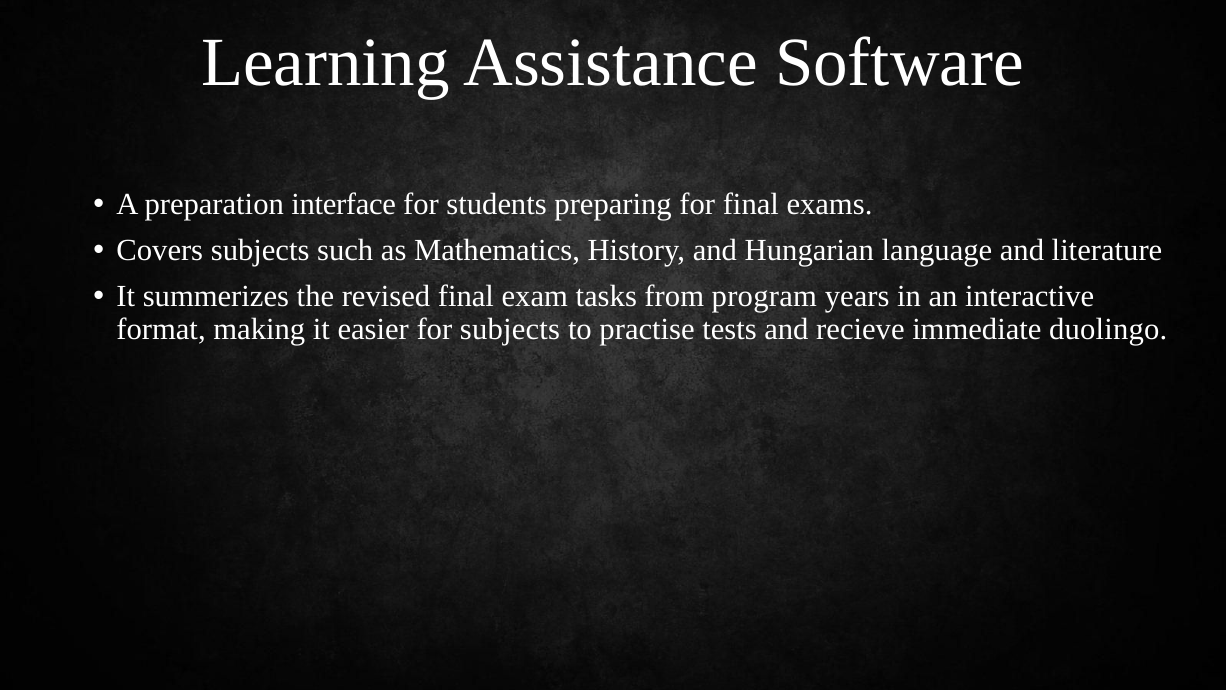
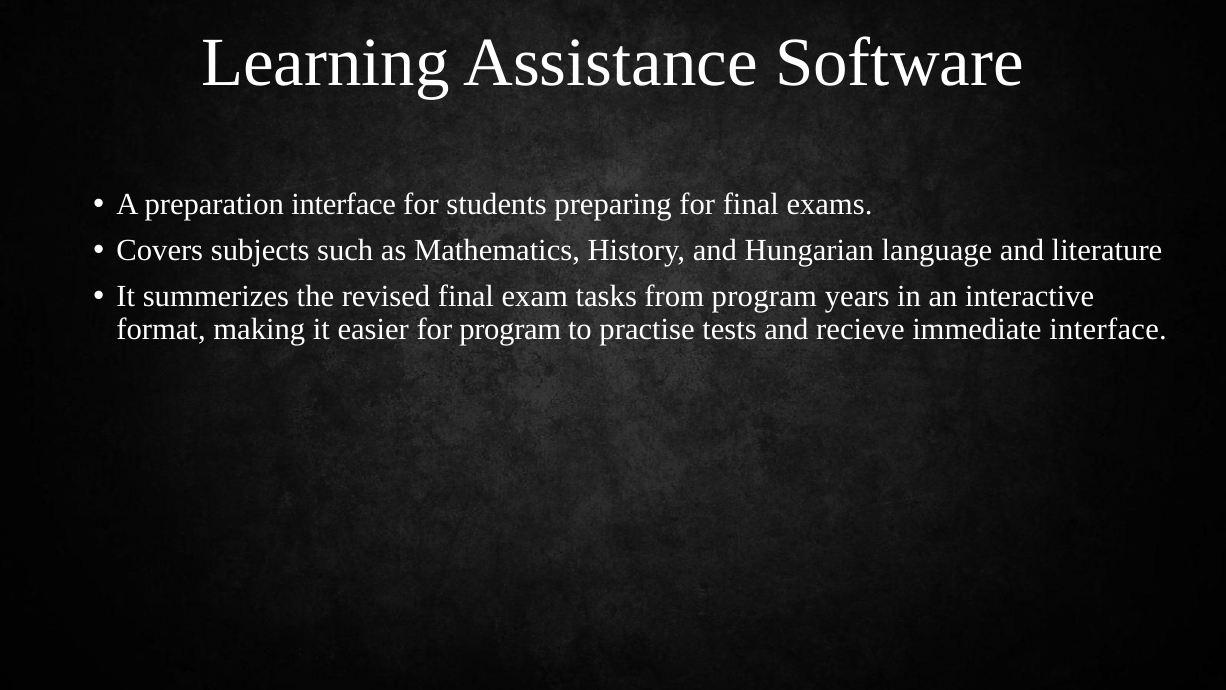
for subjects: subjects -> program (510, 329)
immediate duolingo: duolingo -> interface (1108, 329)
